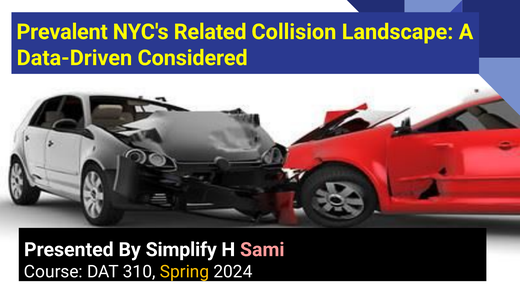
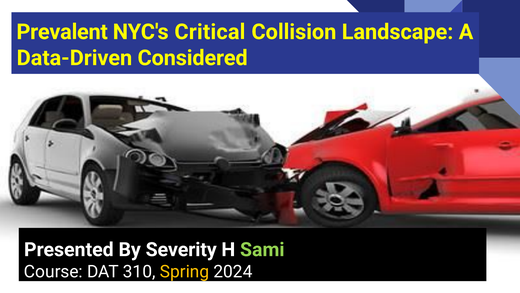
Related: Related -> Critical (210, 32)
Simplify: Simplify -> Severity (181, 249)
Sami colour: pink -> light green (262, 249)
